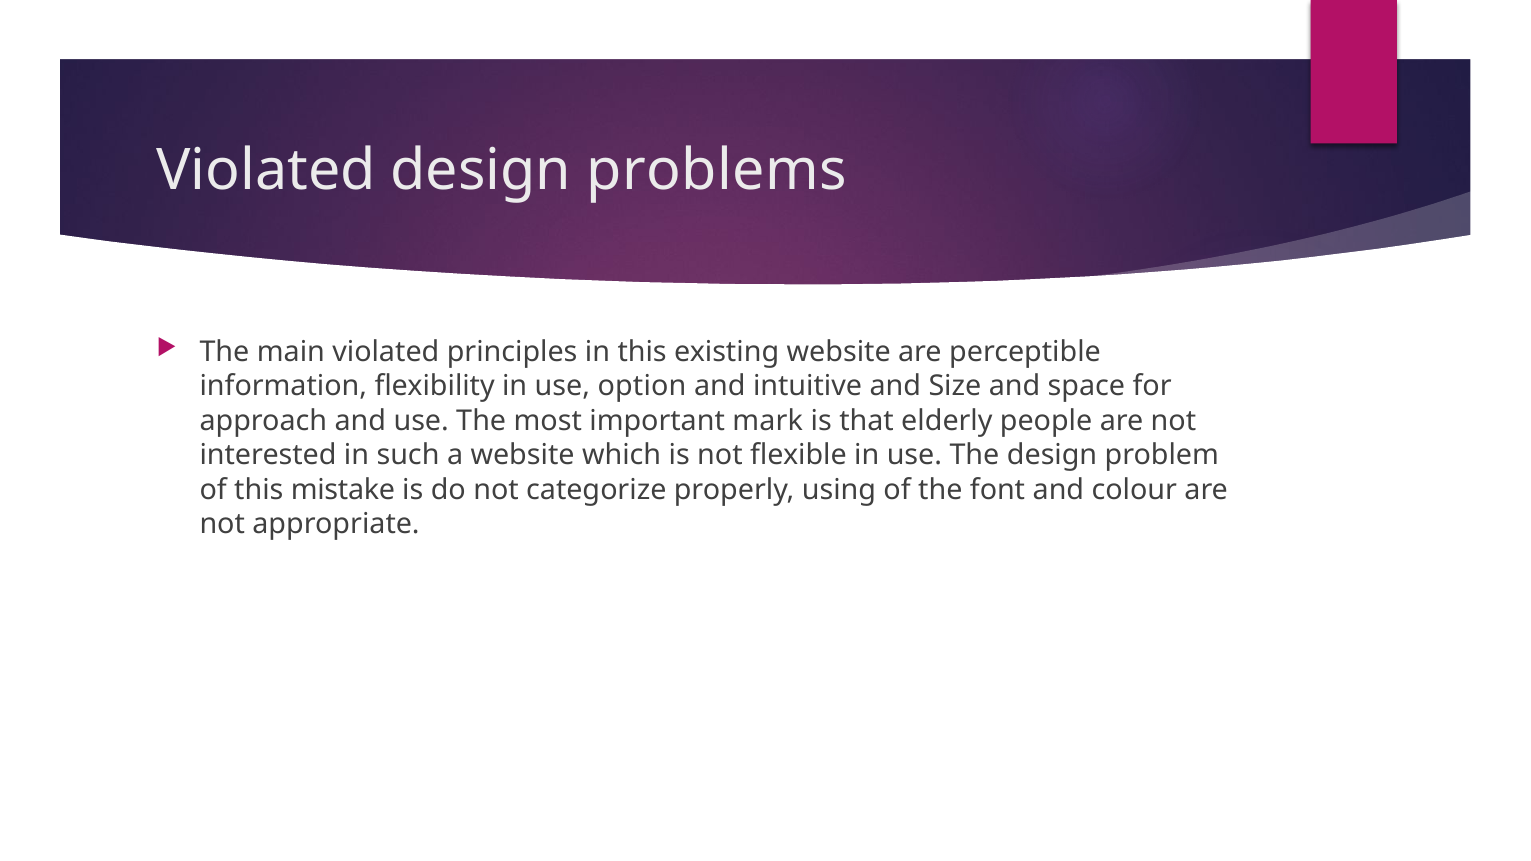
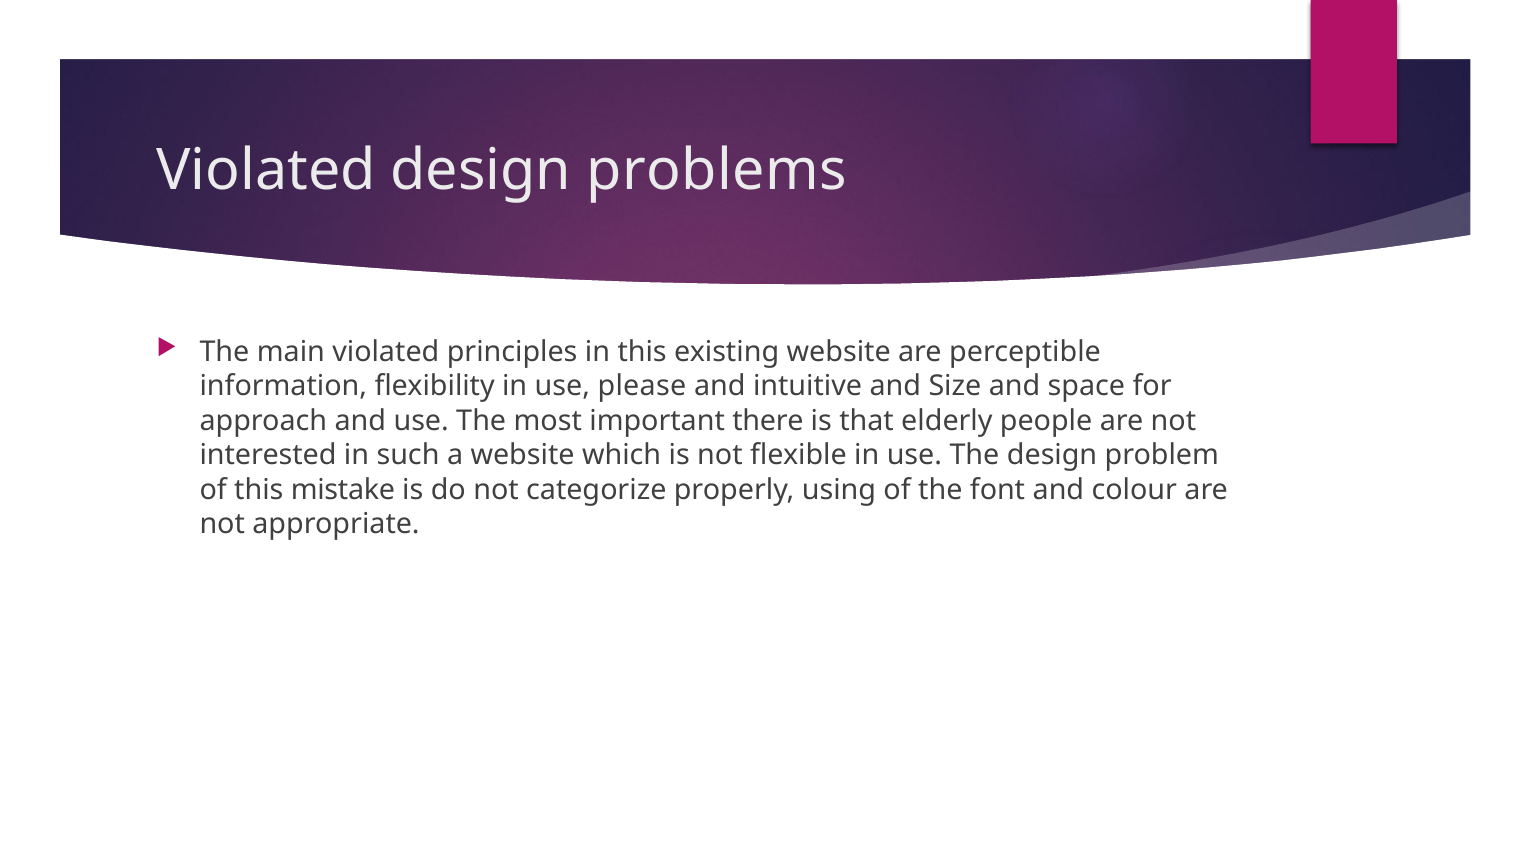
option: option -> please (642, 386)
mark: mark -> there (768, 421)
